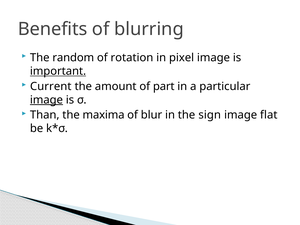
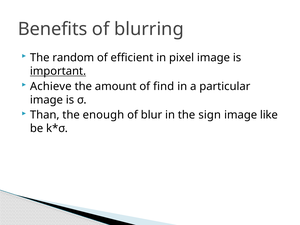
rotation: rotation -> efficient (132, 58)
Current: Current -> Achieve (51, 86)
part: part -> find (164, 86)
image underline: present -> none (46, 100)
maxima: maxima -> enough (103, 115)
flat: flat -> like (269, 115)
